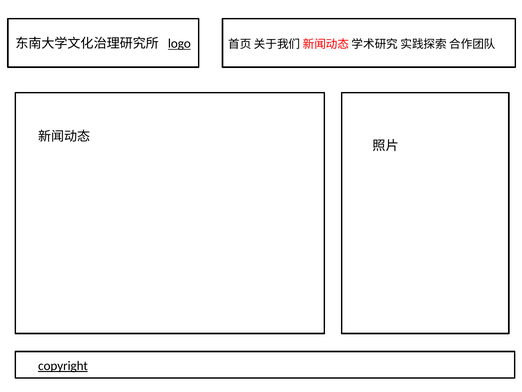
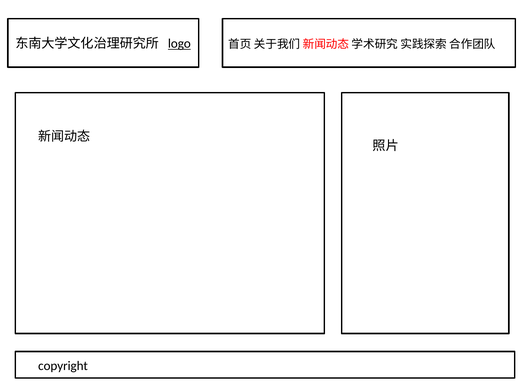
copyright underline: present -> none (63, 365)
